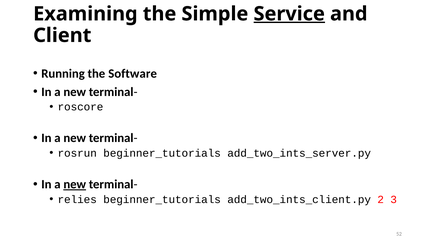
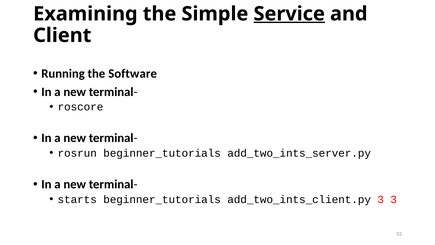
new underline: present -> none (75, 184)
relies: relies -> starts (77, 199)
add_two_ints_client.py 2: 2 -> 3 (381, 199)
